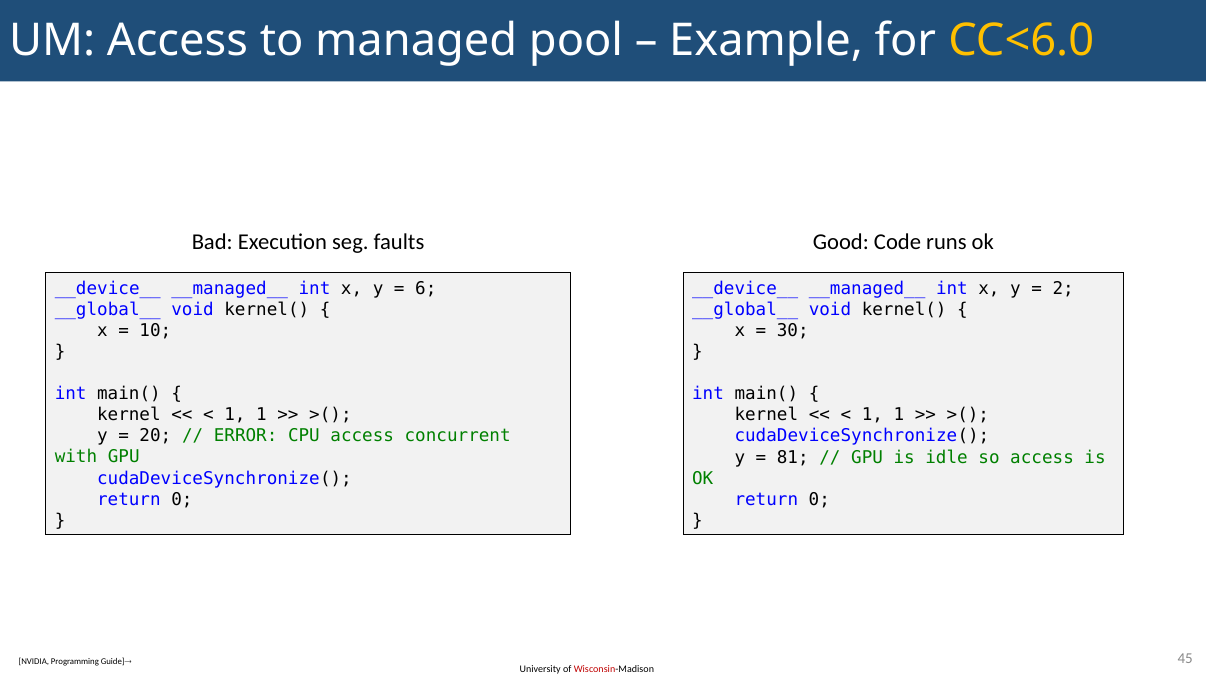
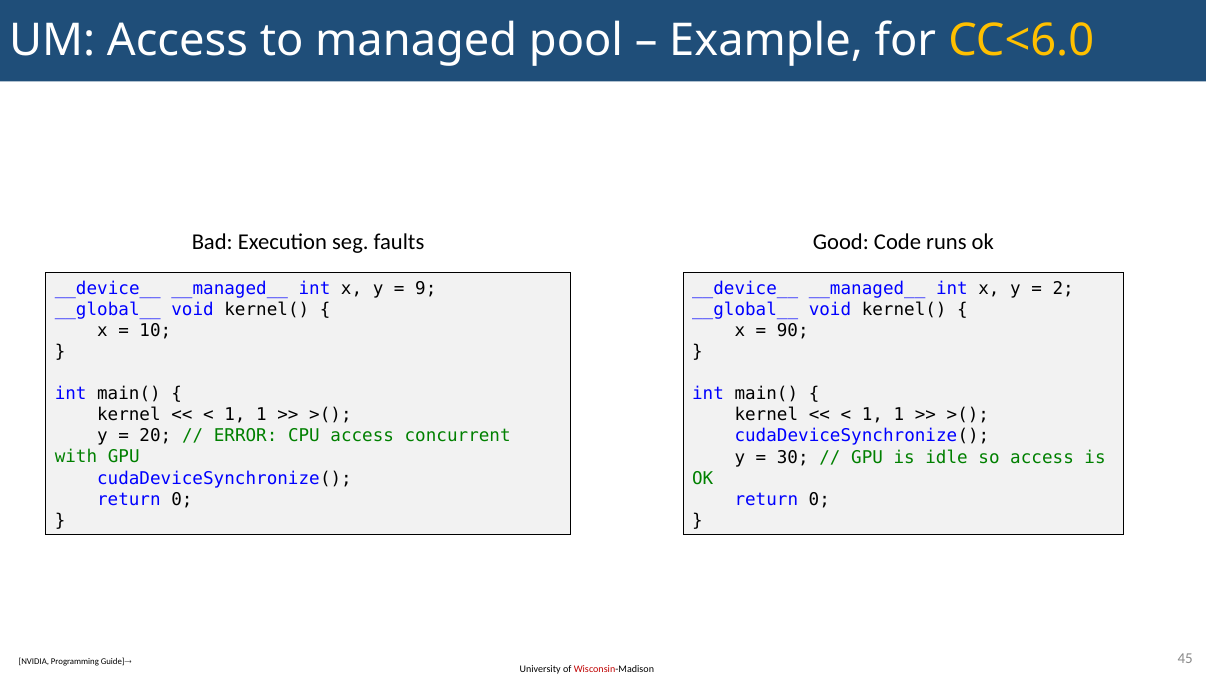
6: 6 -> 9 (426, 288)
30: 30 -> 90 (793, 331)
81: 81 -> 30 (793, 458)
